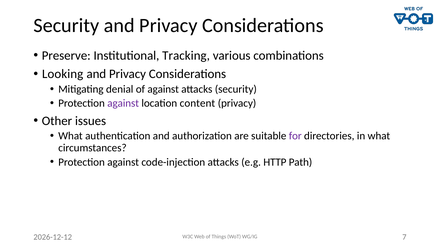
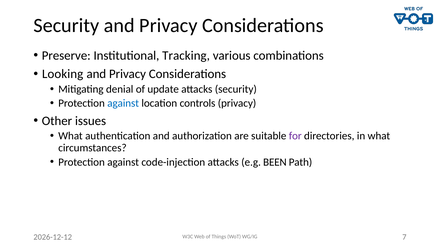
of against: against -> update (163, 89)
against colour: purple -> blue (123, 103)
content: content -> controls (198, 103)
HTTP: HTTP -> BEEN (275, 162)
